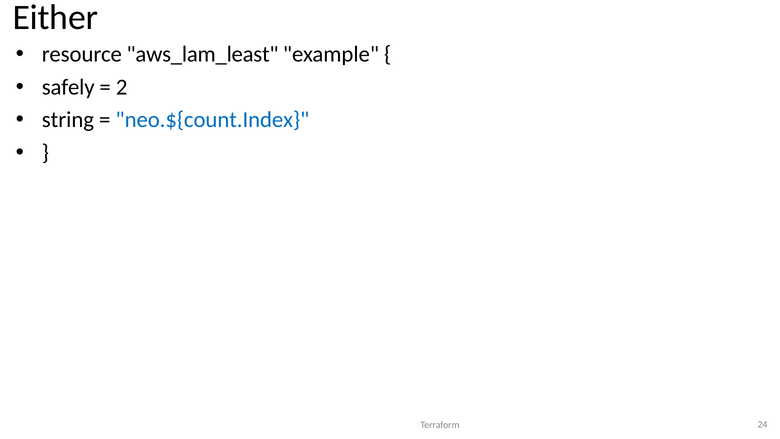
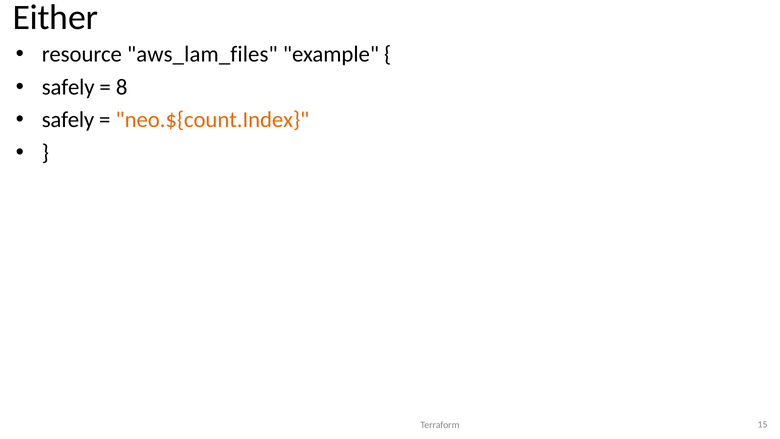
aws_lam_least: aws_lam_least -> aws_lam_files (202, 54)
2: 2 -> 8 (122, 87)
string: string -> safely (68, 120)
neo.${count.Index colour: blue -> orange (212, 120)
24: 24 -> 15 (763, 424)
